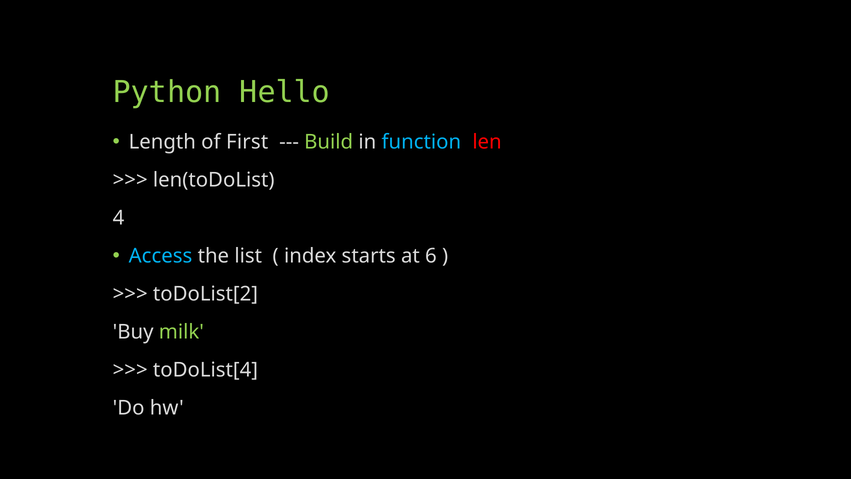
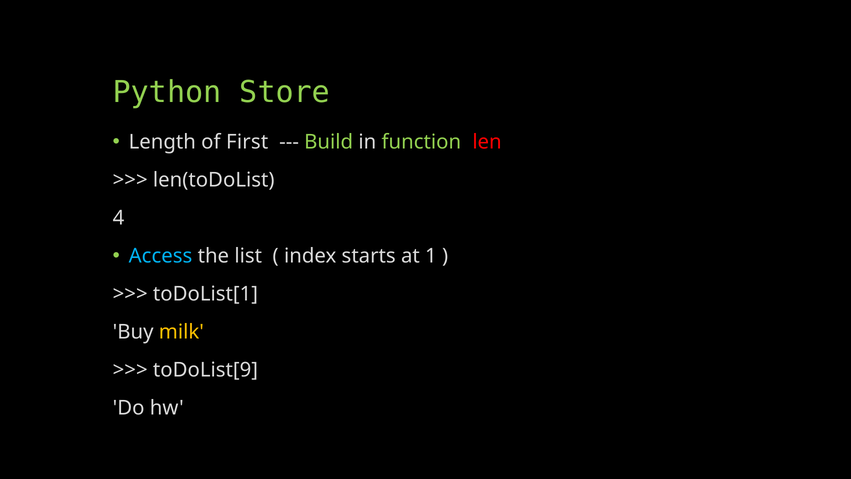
Hello: Hello -> Store (285, 92)
function colour: light blue -> light green (421, 142)
6: 6 -> 1 (431, 256)
toDoList[2: toDoList[2 -> toDoList[1 (206, 294)
milk colour: light green -> yellow (181, 332)
toDoList[4: toDoList[4 -> toDoList[9 (206, 370)
